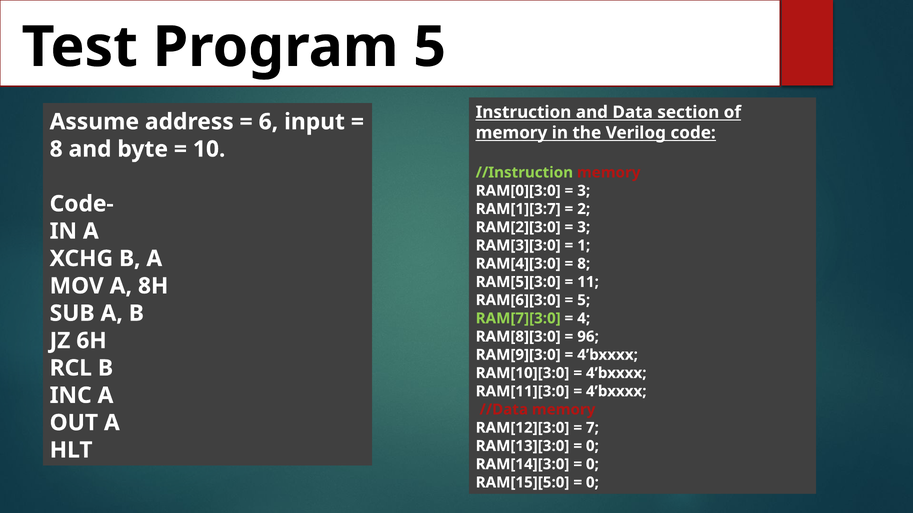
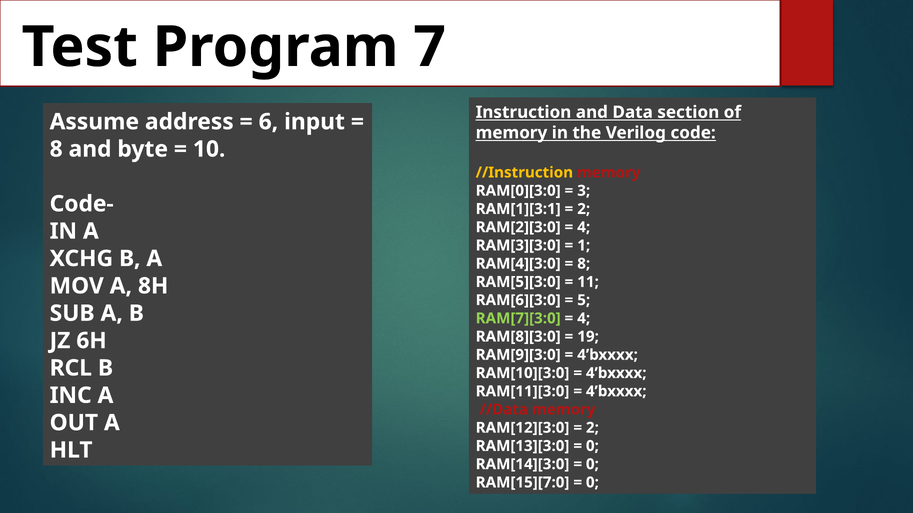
Program 5: 5 -> 7 (430, 47)
//Instruction colour: light green -> yellow (524, 173)
RAM[1][3:7: RAM[1][3:7 -> RAM[1][3:1 (518, 209)
3: 3 -> 4 (584, 227)
96: 96 -> 19 (588, 337)
7: 7 -> 2 (592, 428)
RAM[15][5:0: RAM[15][5:0 -> RAM[15][7:0 (523, 483)
